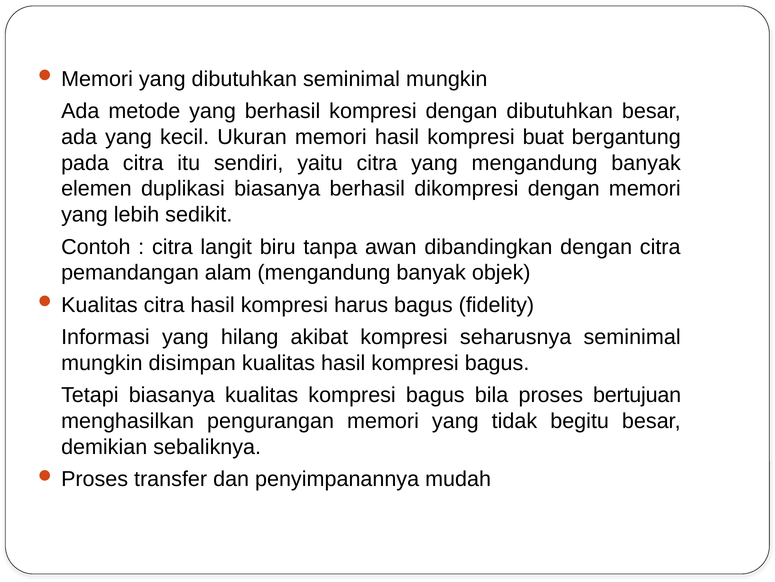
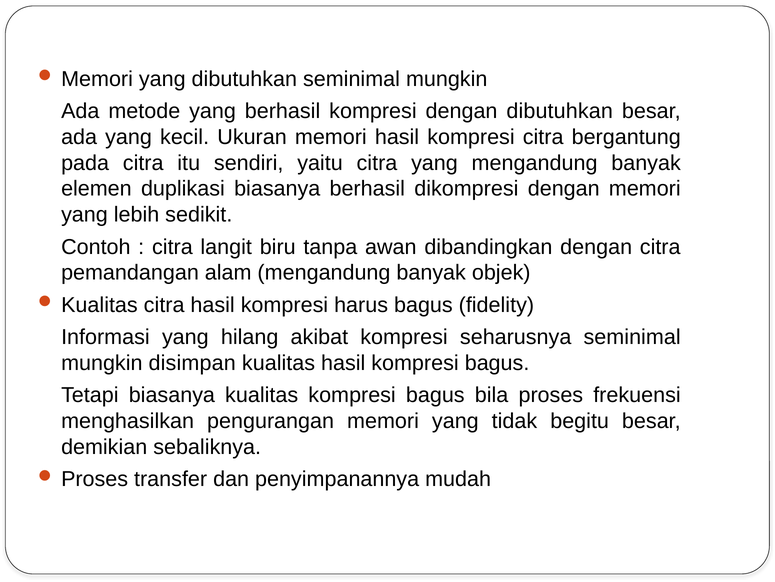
kompresi buat: buat -> citra (543, 137)
bertujuan: bertujuan -> frekuensi (637, 395)
